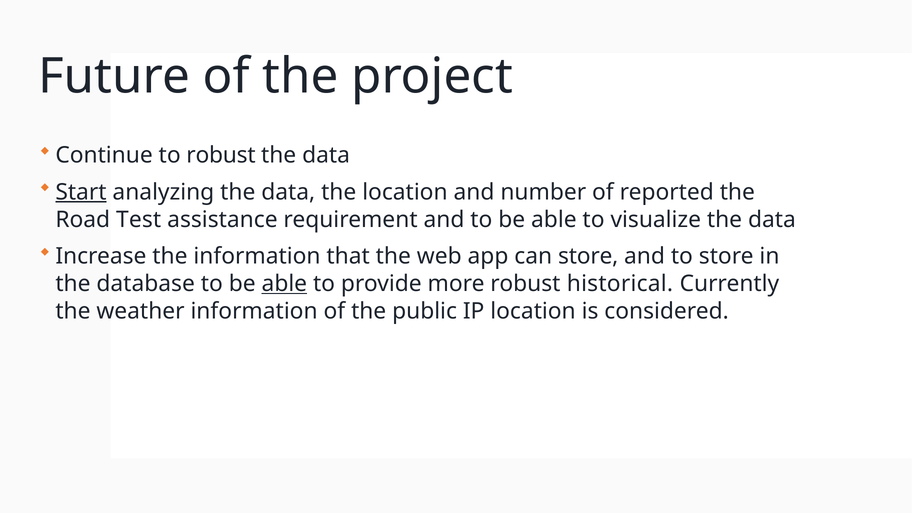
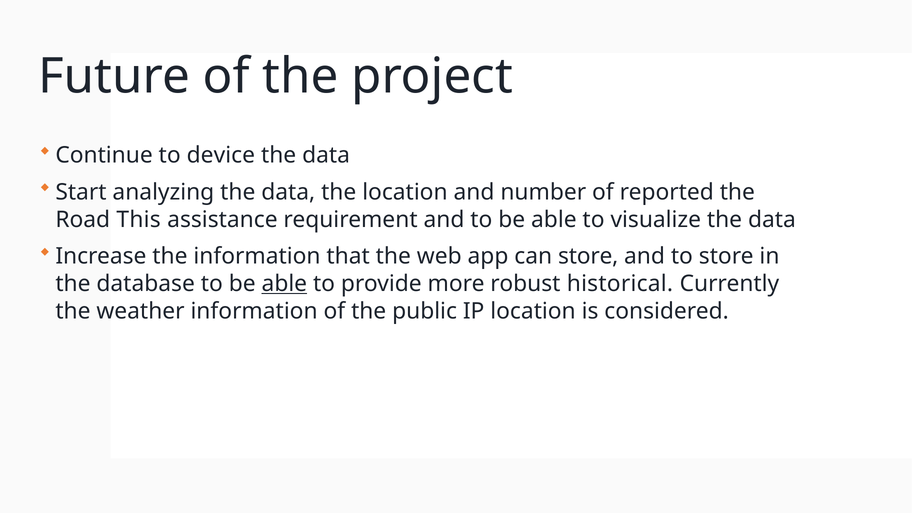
to robust: robust -> device (221, 155)
Start underline: present -> none (81, 192)
Test: Test -> This (139, 219)
